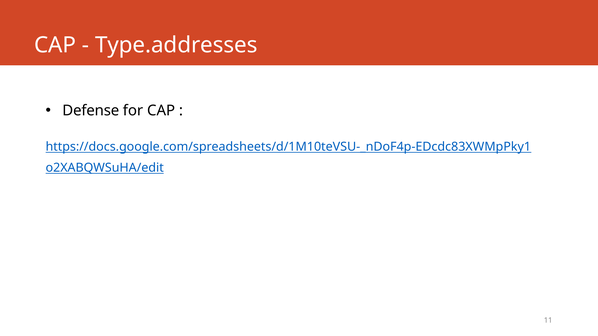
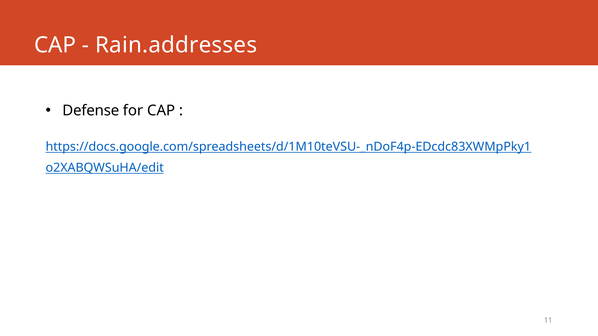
Type.addresses: Type.addresses -> Rain.addresses (176, 45)
